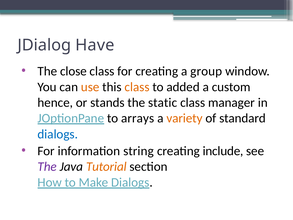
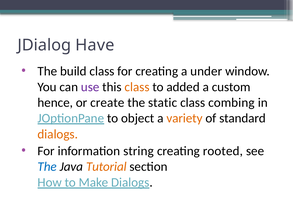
close: close -> build (73, 71)
group: group -> under (206, 71)
use colour: orange -> purple (90, 87)
stands: stands -> create (107, 102)
manager: manager -> combing (231, 102)
arrays: arrays -> object (138, 118)
dialogs colour: blue -> orange (58, 134)
include: include -> rooted (223, 151)
The colour: purple -> blue (47, 167)
